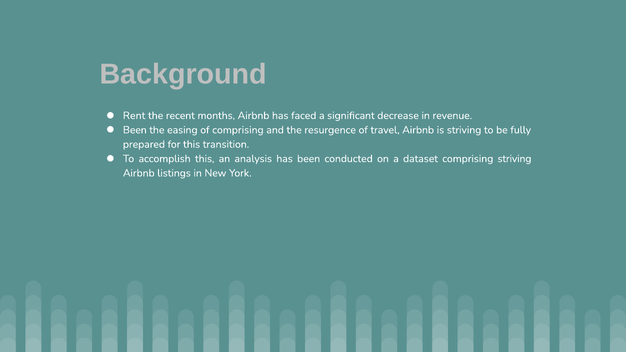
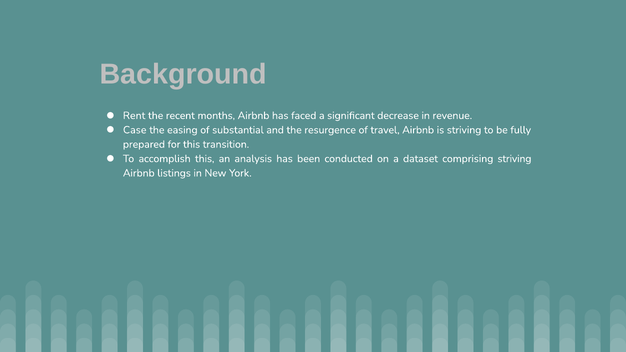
Been: Been -> Case (135, 130)
of comprising: comprising -> substantial (238, 130)
